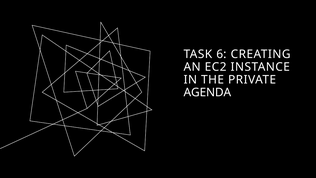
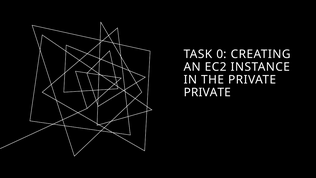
6: 6 -> 0 (221, 54)
AGENDA: AGENDA -> PRIVATE (207, 92)
